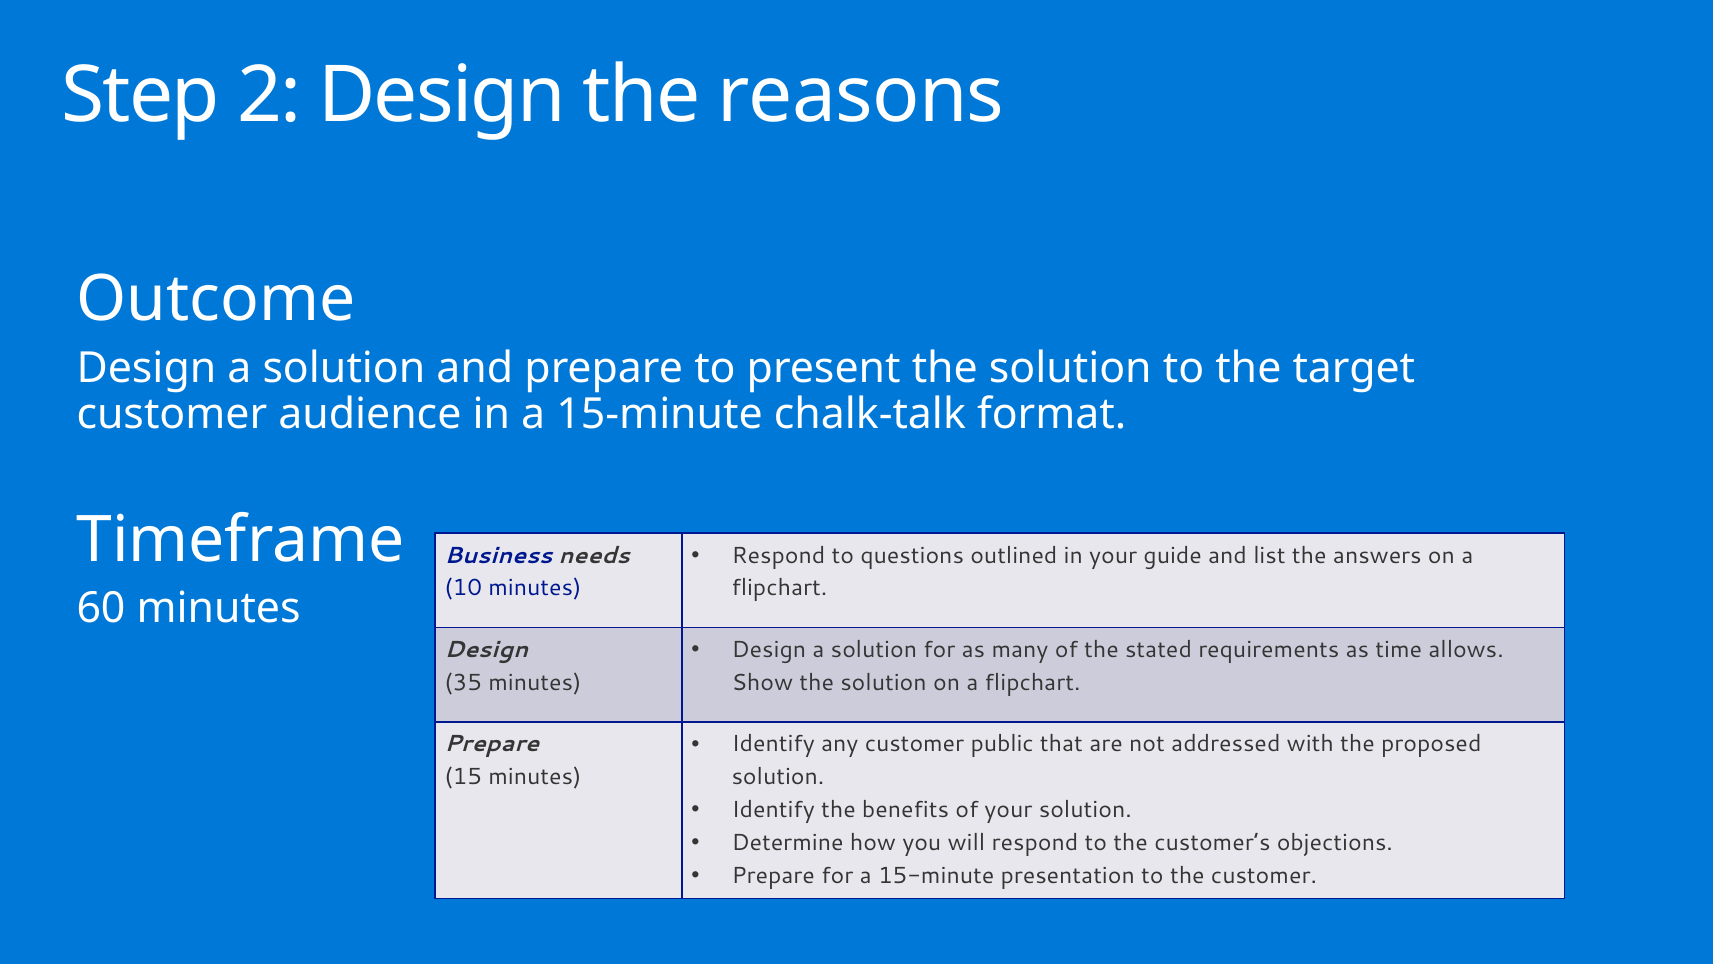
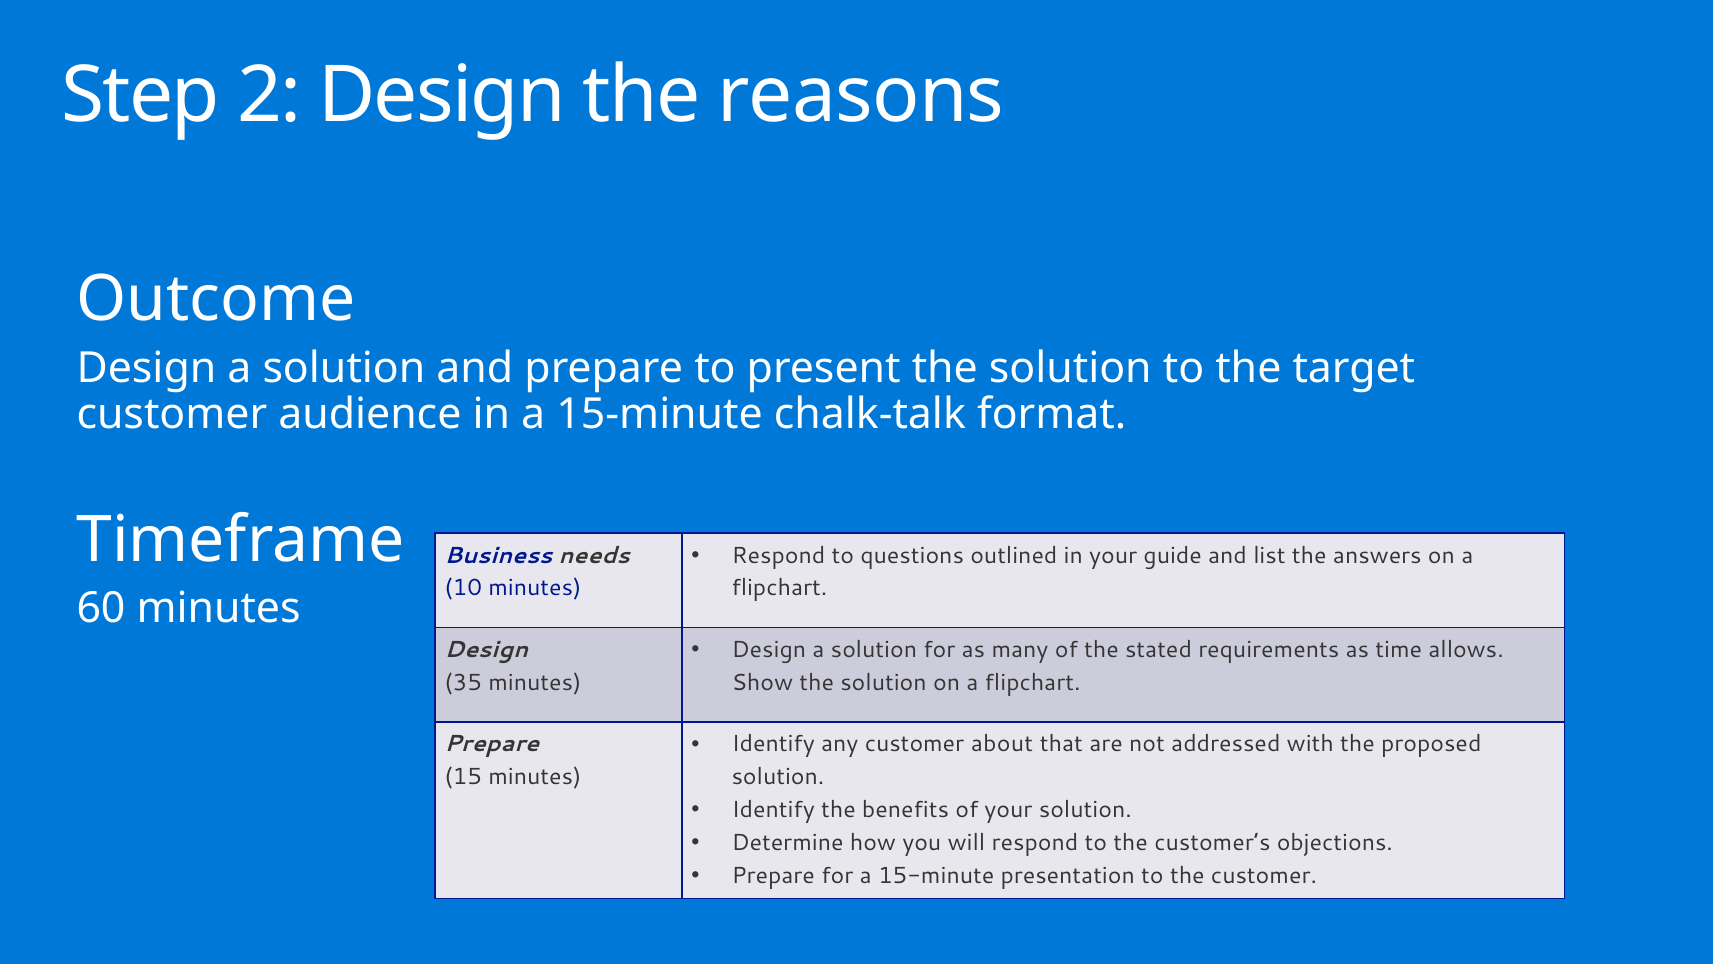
public: public -> about (1002, 744)
